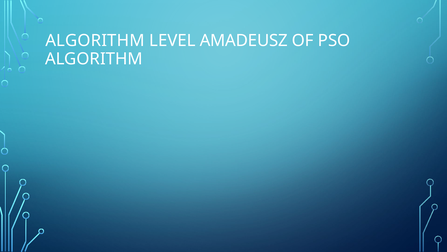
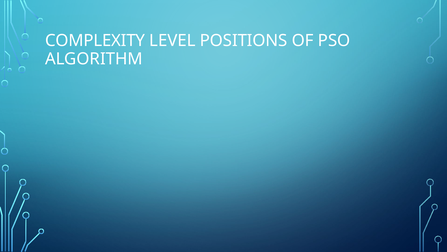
ALGORITHM: ALGORITHM -> COMPLEXITY (95, 41)
AMADEUSZ: AMADEUSZ -> POSITIONS (244, 41)
